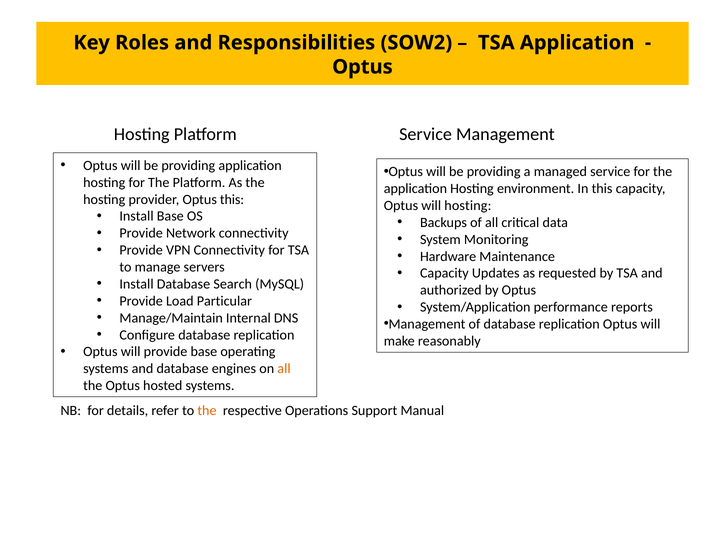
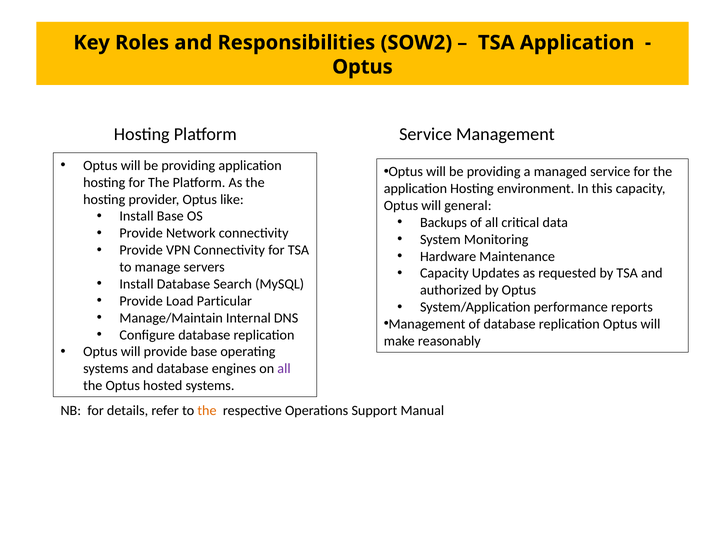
Optus this: this -> like (232, 199)
will hosting: hosting -> general (468, 205)
all colour: orange -> purple (284, 369)
